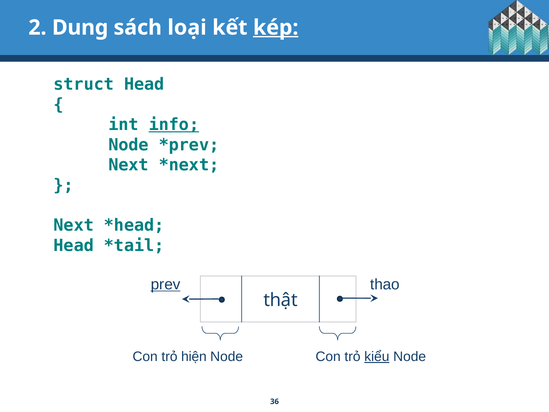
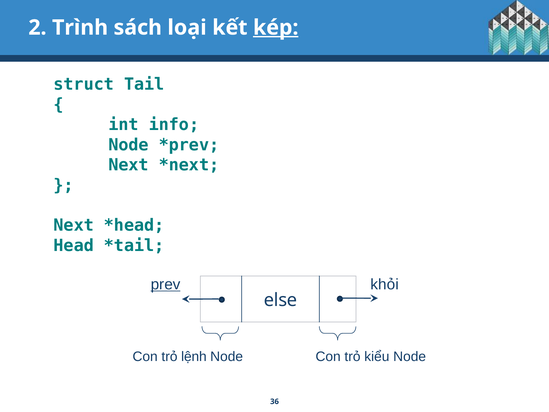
Dung: Dung -> Trình (80, 28)
struct Head: Head -> Tail (144, 84)
info underline: present -> none (174, 125)
thao: thao -> khỏi (385, 284)
thật: thật -> else (280, 300)
hiện: hiện -> lệnh (194, 356)
kiểu underline: present -> none (377, 356)
